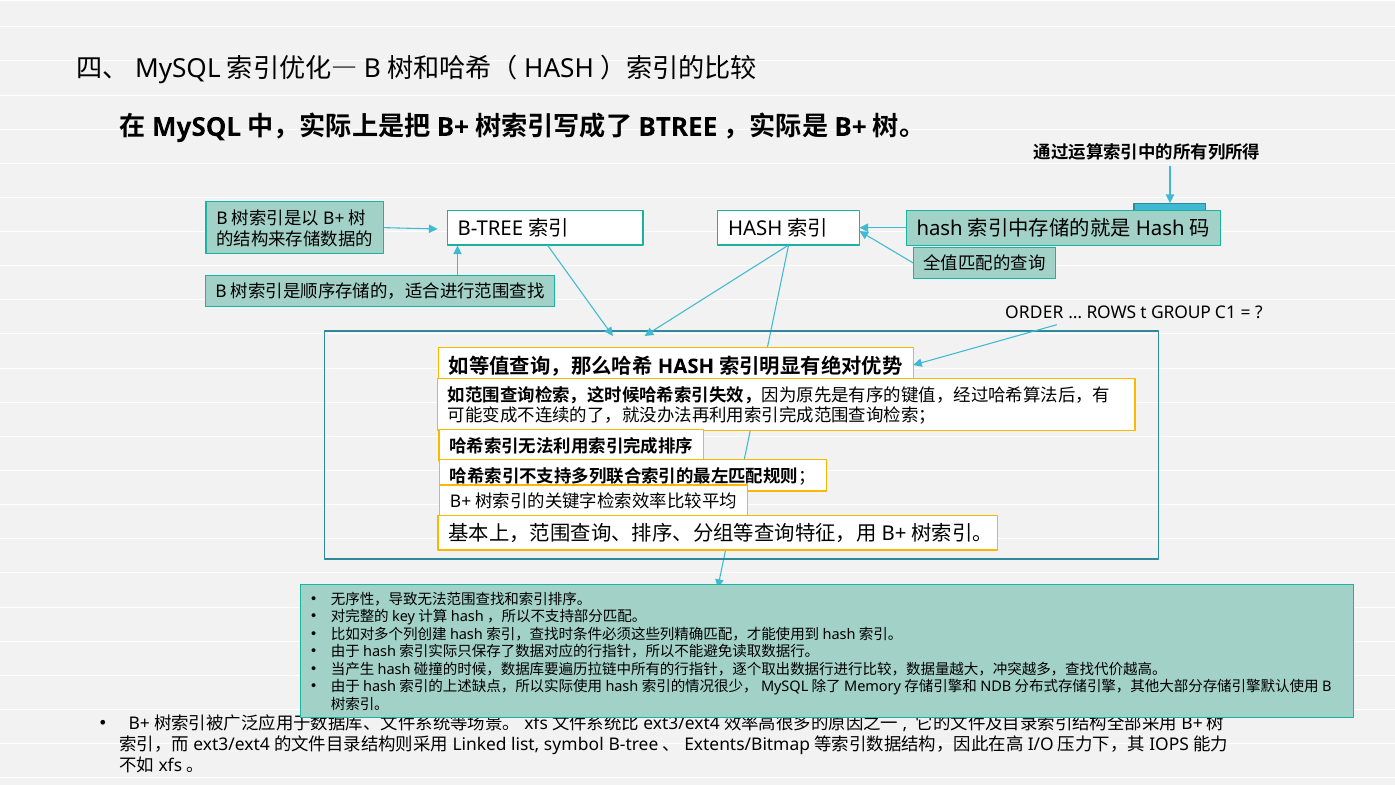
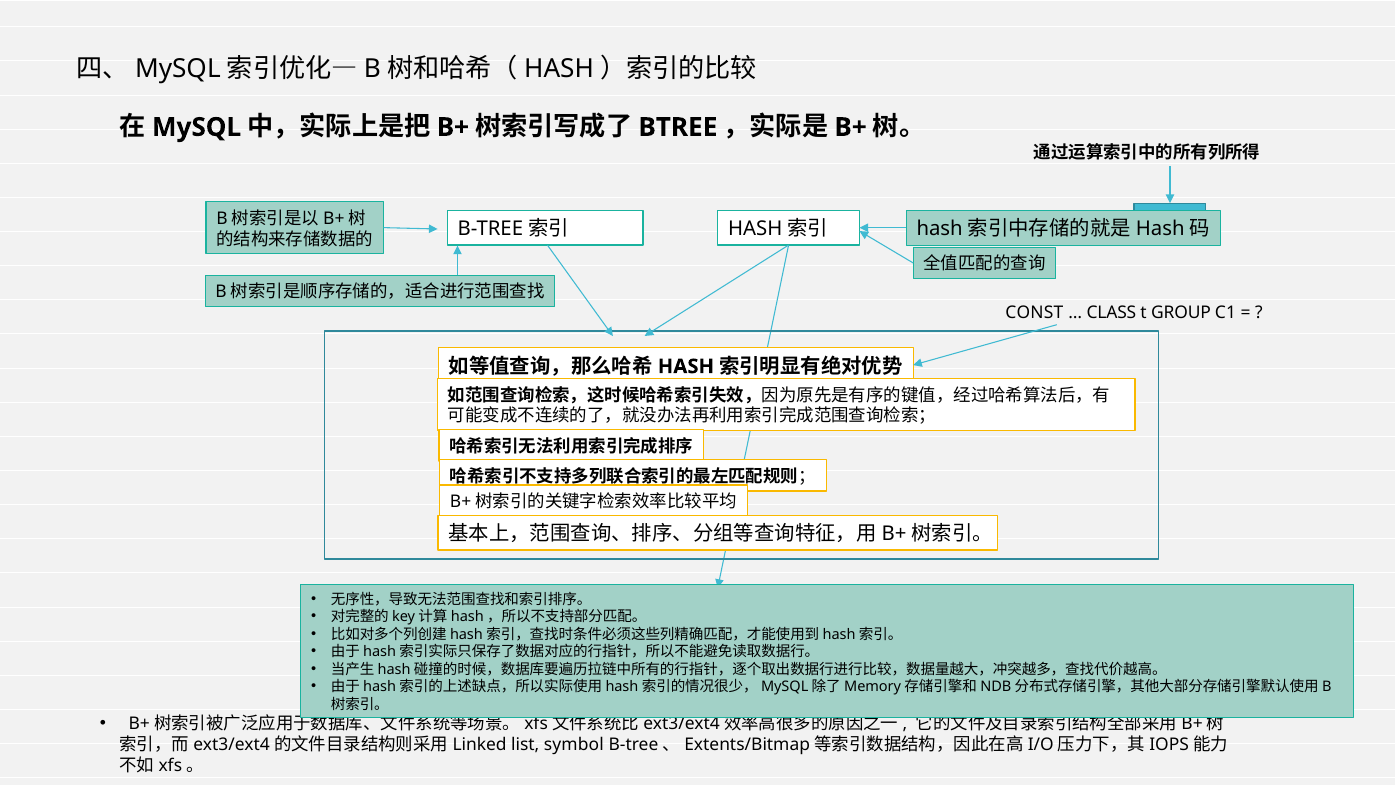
ORDER: ORDER -> CONST (1034, 313)
ROWS: ROWS -> CLASS (1111, 313)
